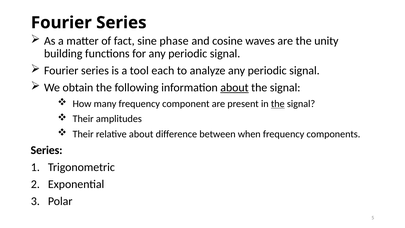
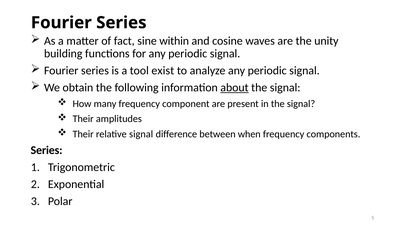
phase: phase -> within (174, 41)
each: each -> exist (163, 71)
the underline: present -> none (278, 104)
relative about: about -> signal (141, 134)
